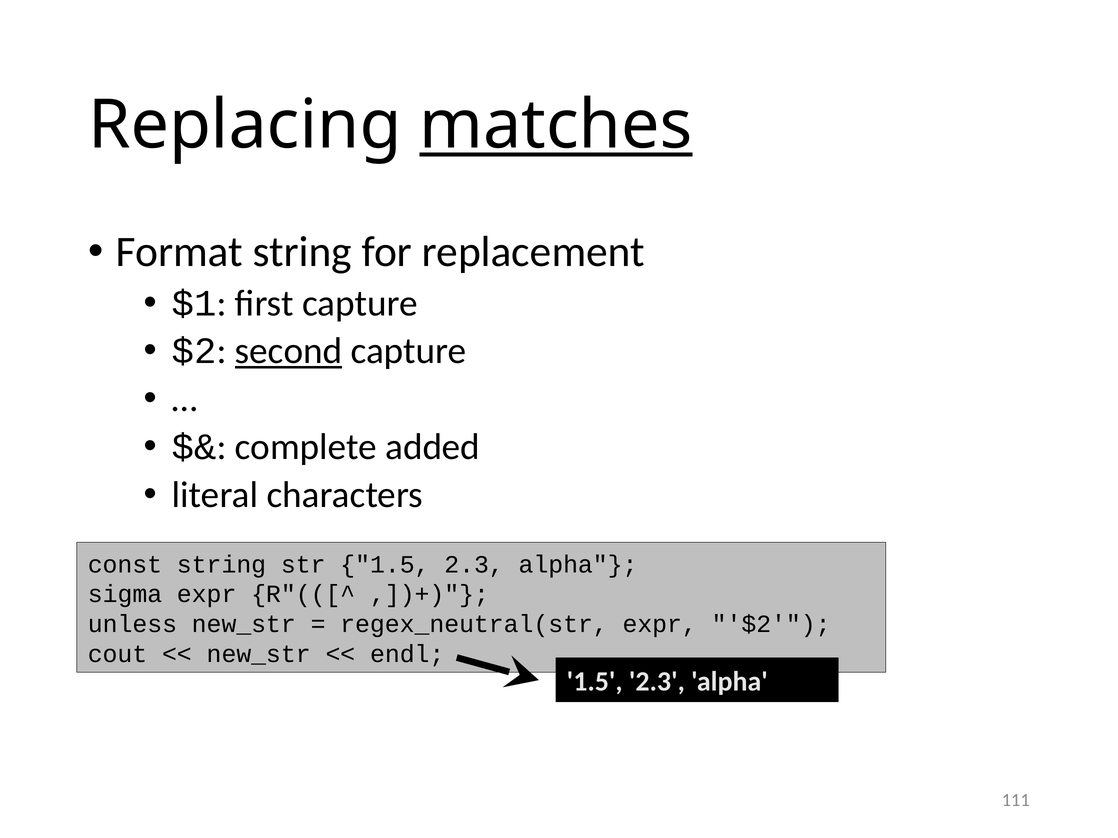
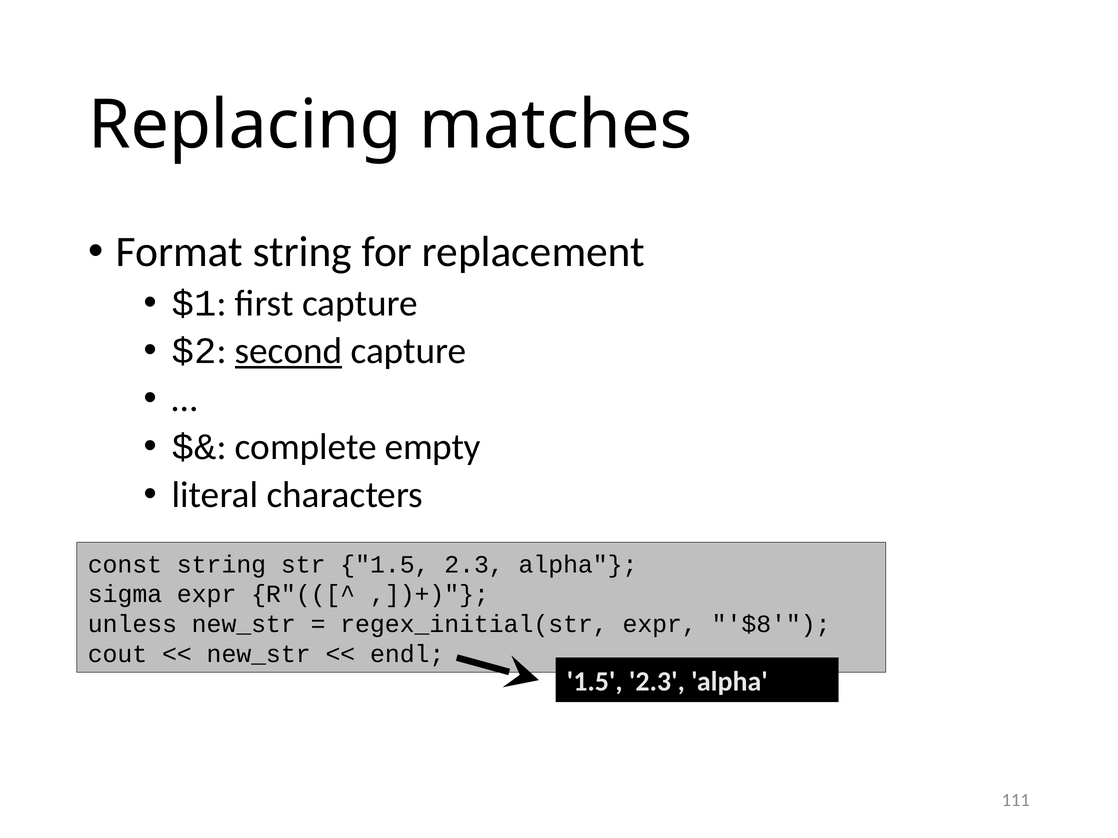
matches underline: present -> none (556, 125)
added: added -> empty (433, 447)
regex_neutral(str: regex_neutral(str -> regex_initial(str (474, 624)
expr $2: $2 -> $8 (771, 624)
